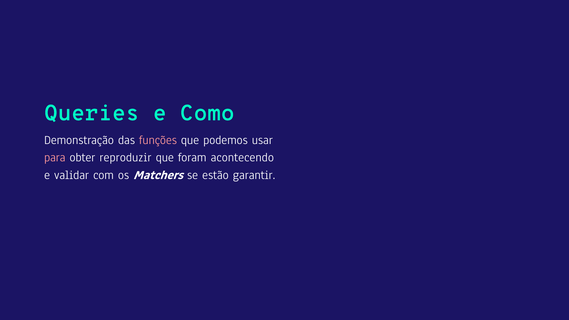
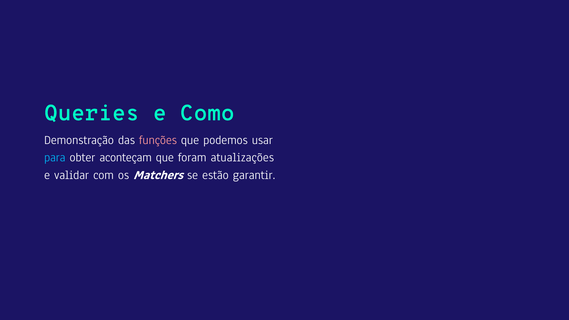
para colour: pink -> light blue (55, 158)
reproduzir: reproduzir -> aconteçam (126, 158)
acontecendo: acontecendo -> atualizações (242, 158)
